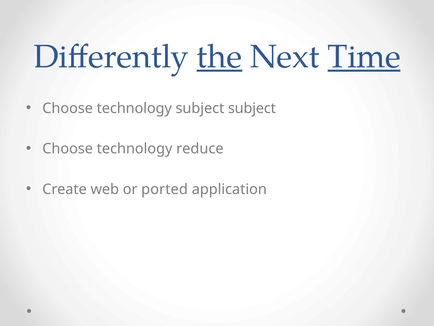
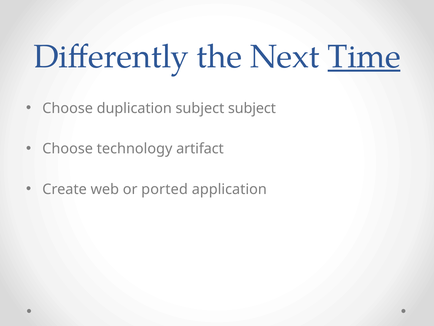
the underline: present -> none (219, 57)
technology: technology -> duplication (134, 108)
reduce: reduce -> artifact (200, 149)
